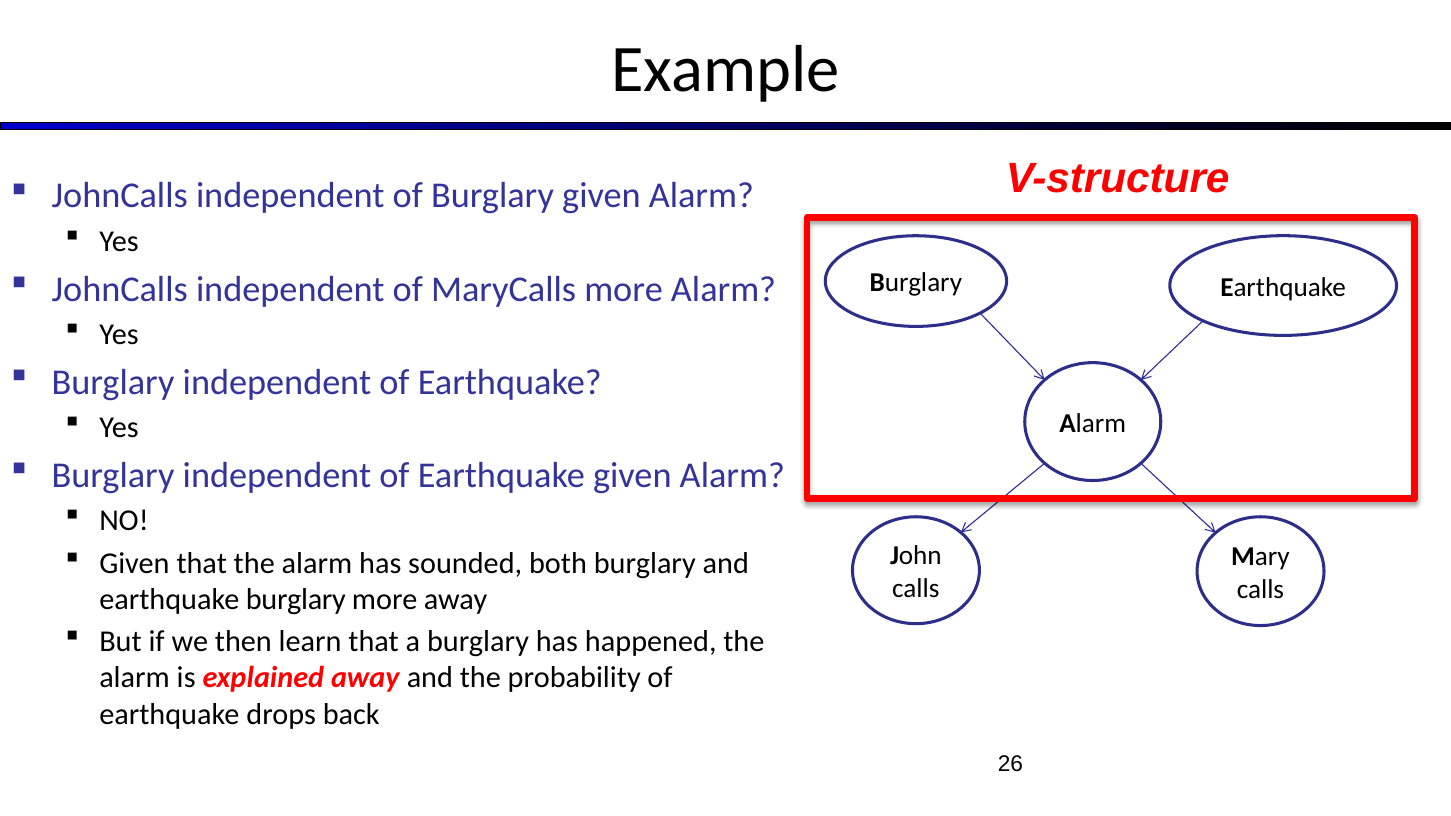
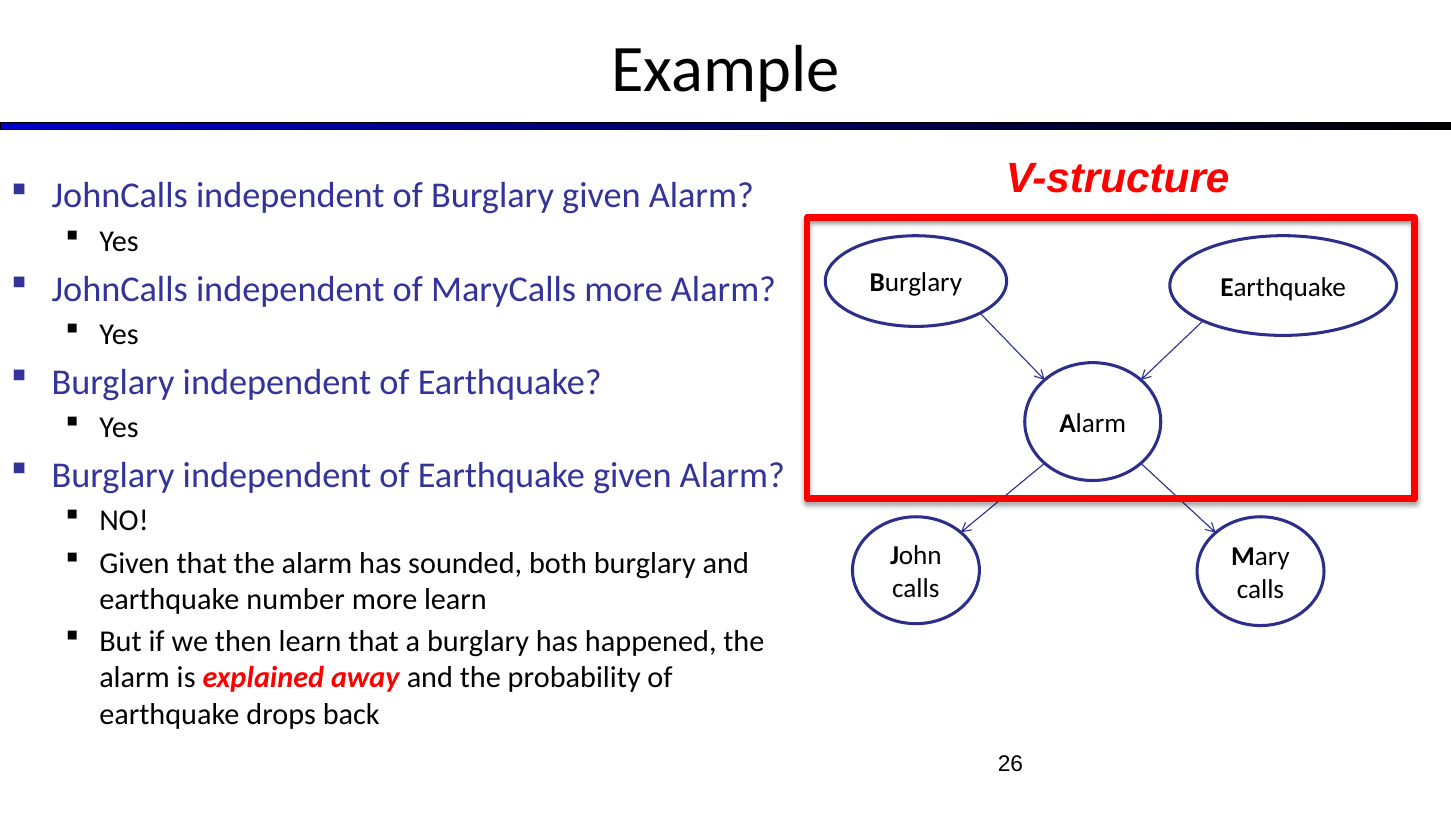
earthquake burglary: burglary -> number (296, 599)
more away: away -> learn (455, 599)
